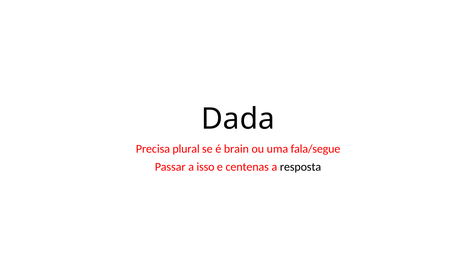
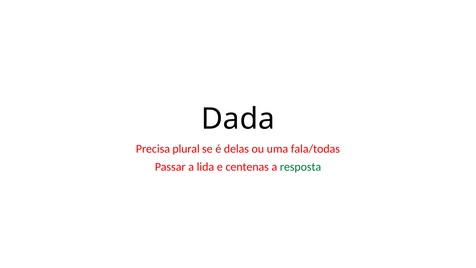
brain: brain -> delas (236, 149)
fala/segue: fala/segue -> fala/todas (315, 149)
isso: isso -> lida (205, 167)
resposta colour: black -> green (301, 167)
